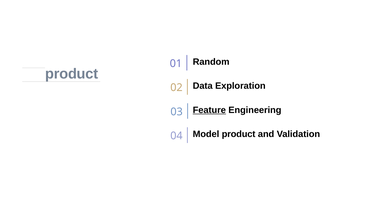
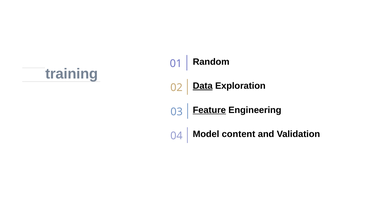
product: product -> training (72, 74)
Data underline: none -> present (203, 86)
Model product: product -> content (239, 134)
